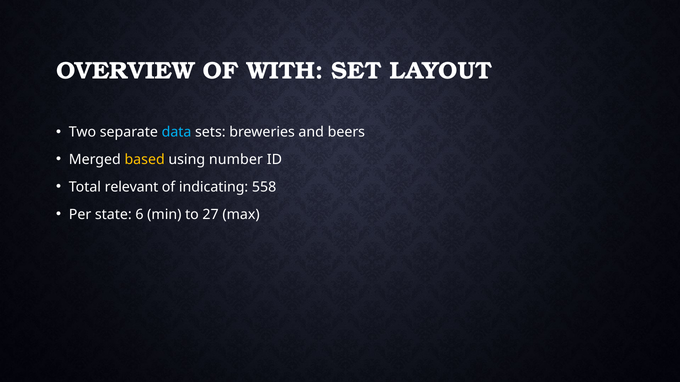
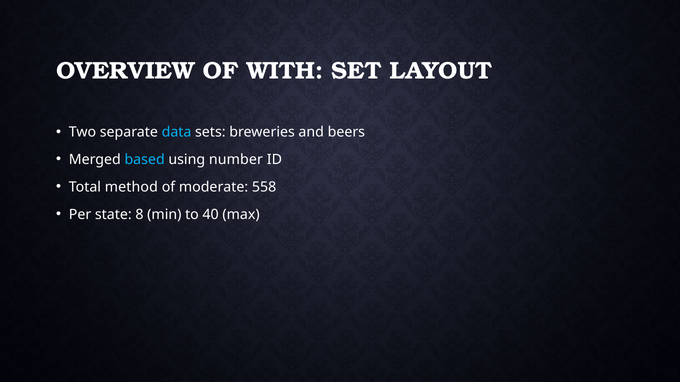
based colour: yellow -> light blue (145, 160)
relevant: relevant -> method (131, 187)
indicating: indicating -> moderate (214, 187)
6: 6 -> 8 (139, 215)
27: 27 -> 40 (211, 215)
